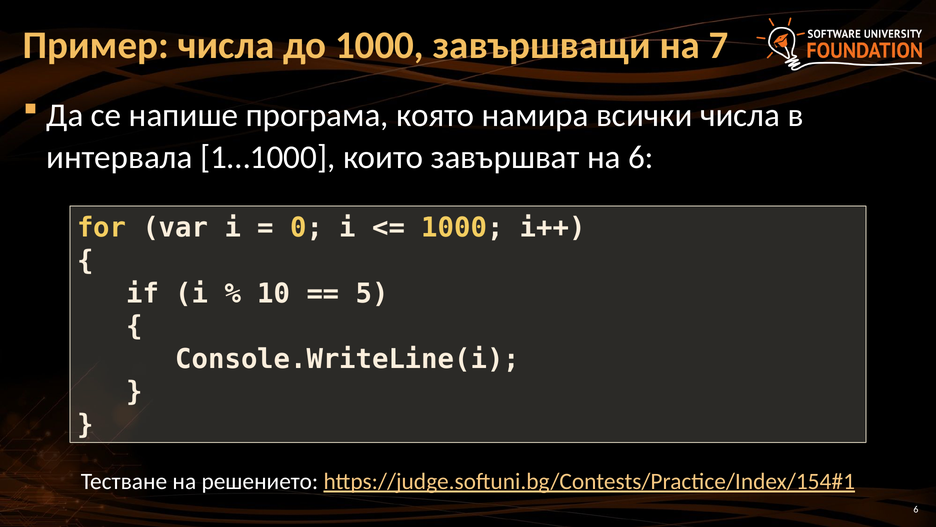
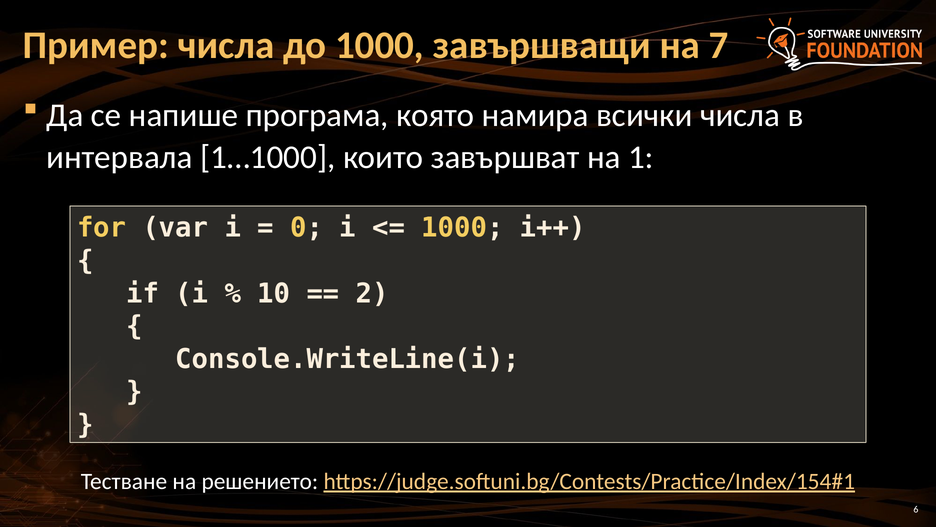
на 6: 6 -> 1 (641, 157)
5: 5 -> 2 (372, 293)
